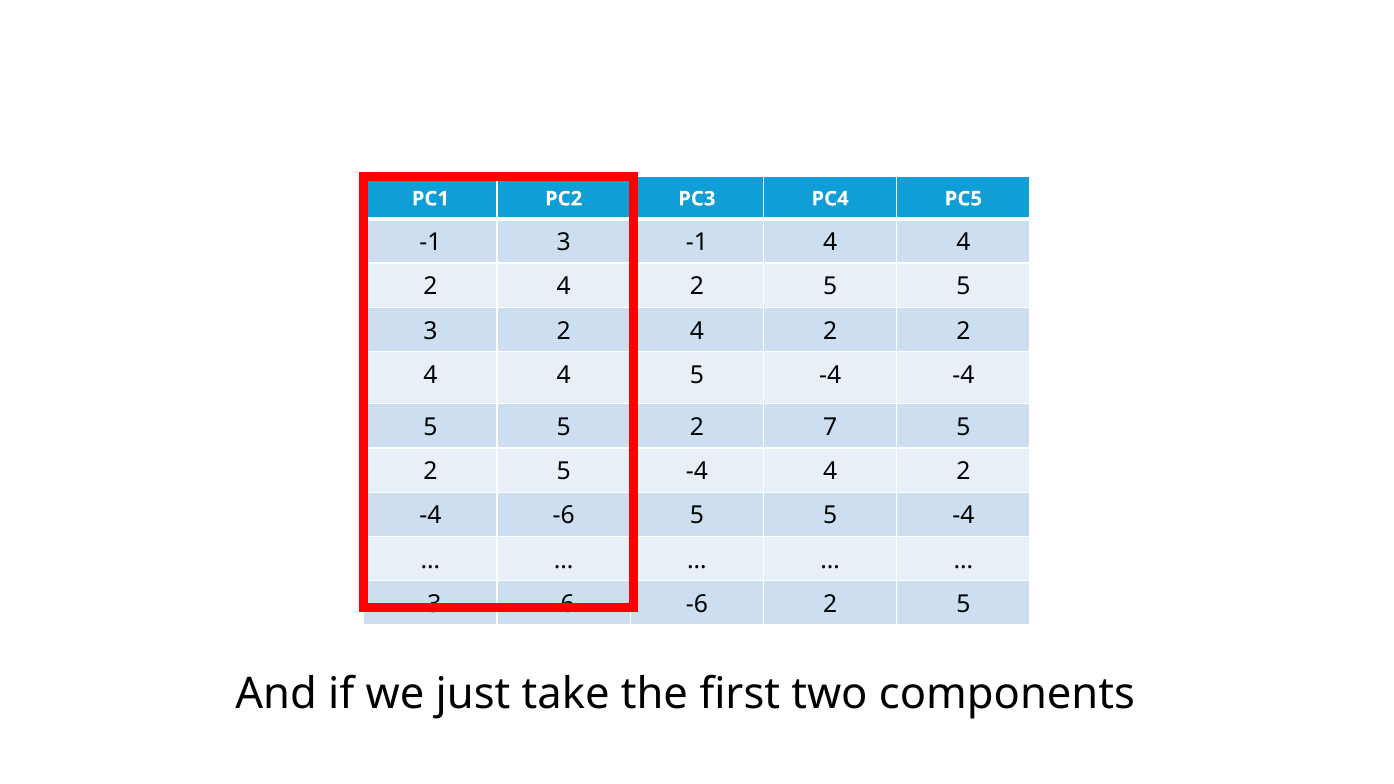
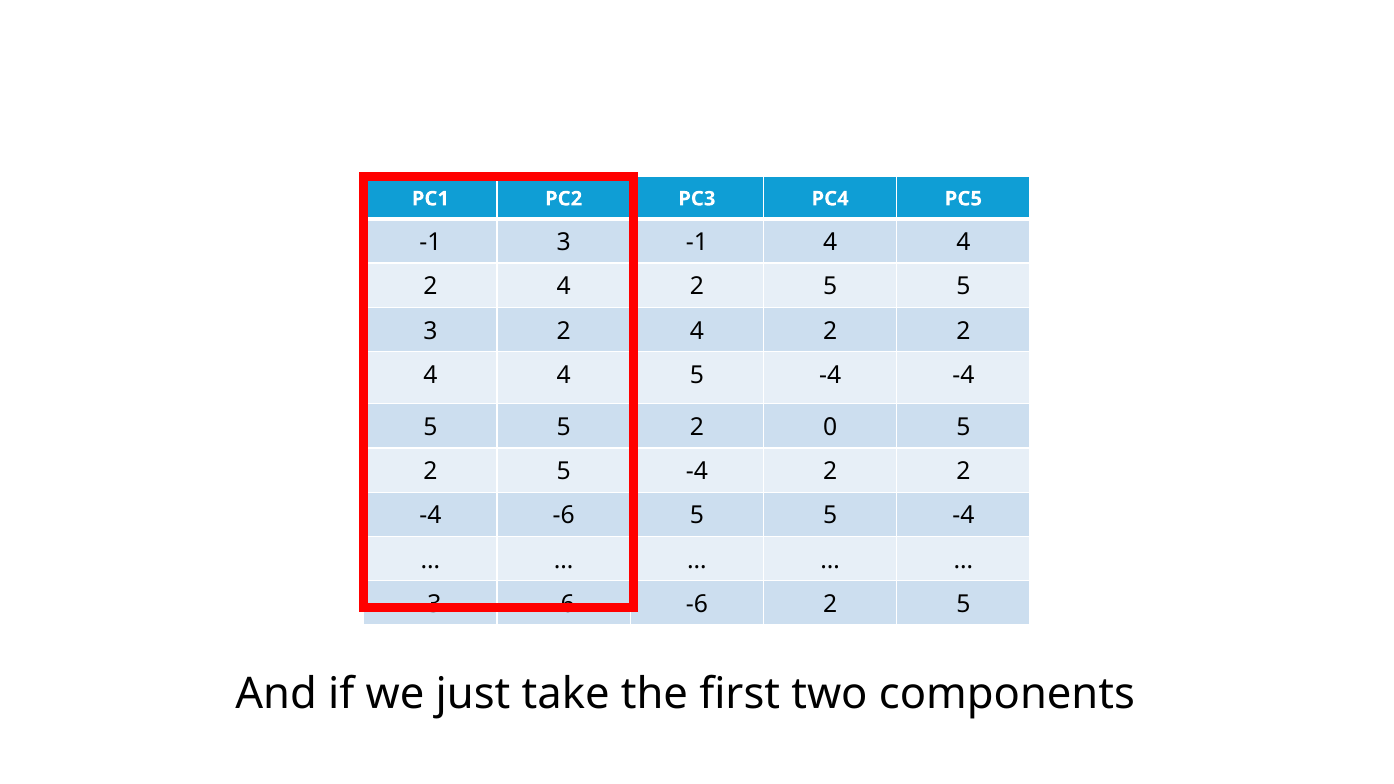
7: 7 -> 0 (830, 427)
-4 4: 4 -> 2 (830, 472)
